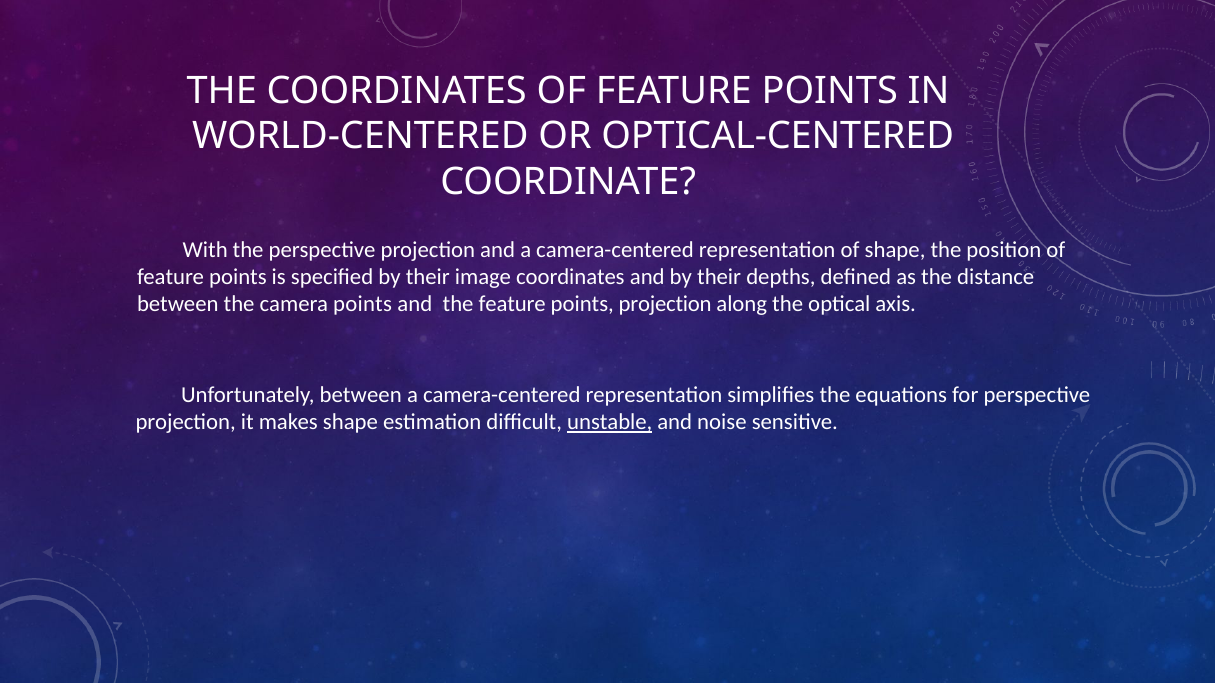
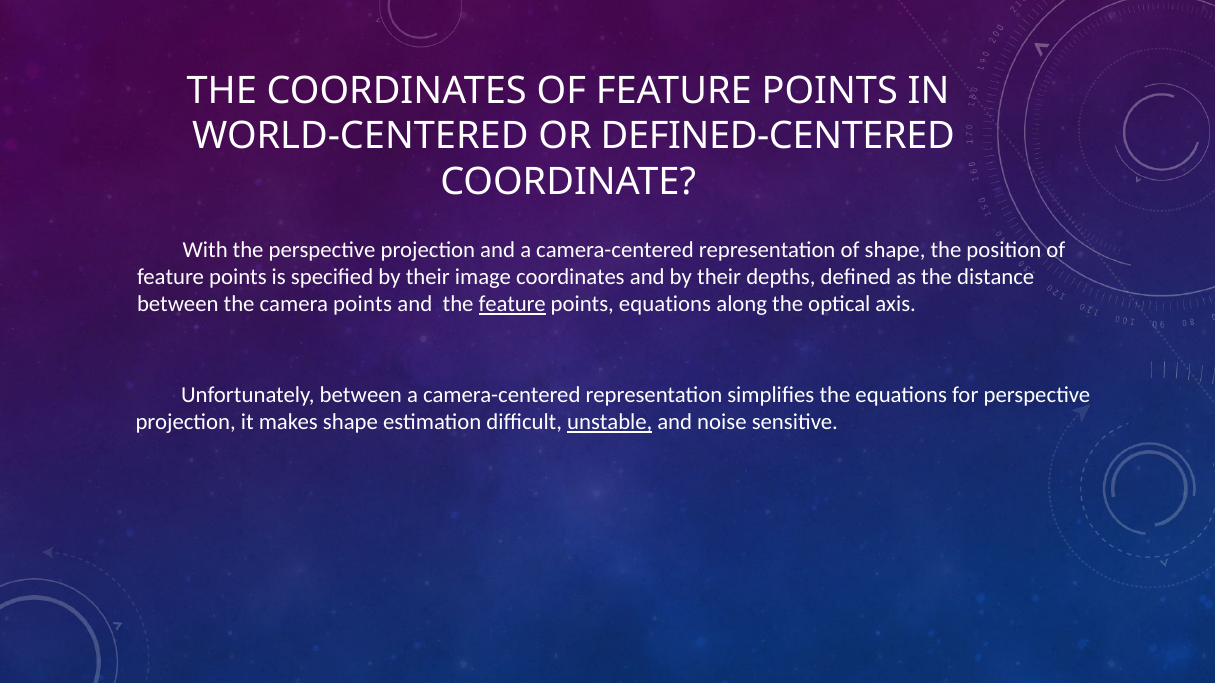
OPTICAL-CENTERED: OPTICAL-CENTERED -> DEFINED-CENTERED (778, 136)
feature underline: none -> present (512, 305)
points projection: projection -> equations (665, 305)
